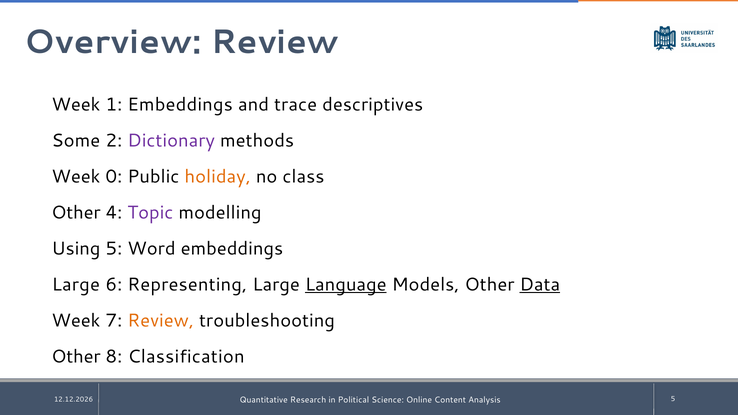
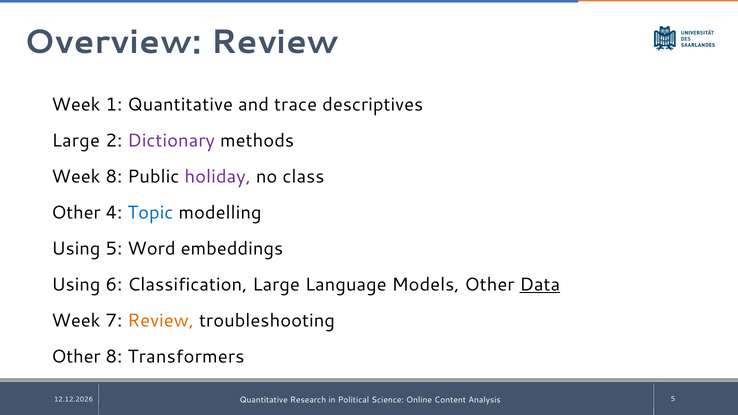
1 Embeddings: Embeddings -> Quantitative (180, 105)
Some: Some -> Large (76, 141)
Week 0: 0 -> 8 (114, 177)
holiday colour: orange -> purple (218, 177)
Topic colour: purple -> blue (150, 213)
Large: Large -> Using (76, 285)
Representing: Representing -> Classification (187, 285)
Language underline: present -> none (346, 285)
Classification: Classification -> Transformers (186, 357)
